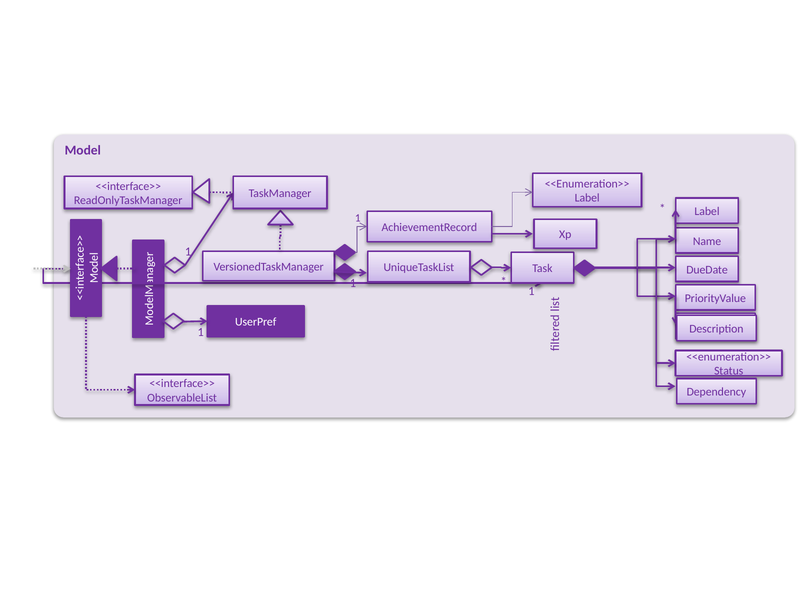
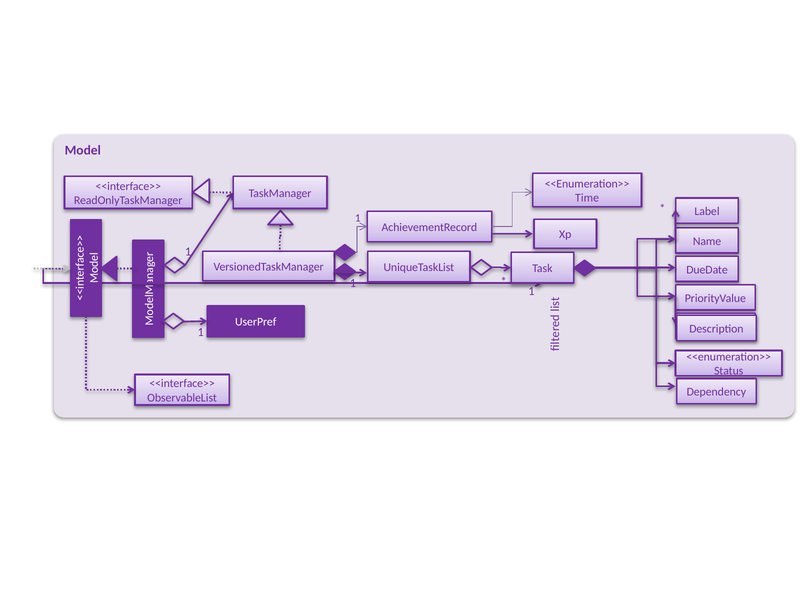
Label: Label -> Time (587, 198)
